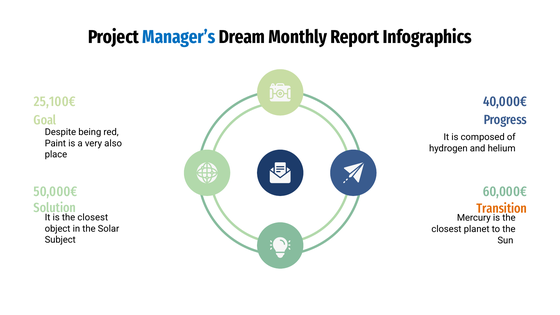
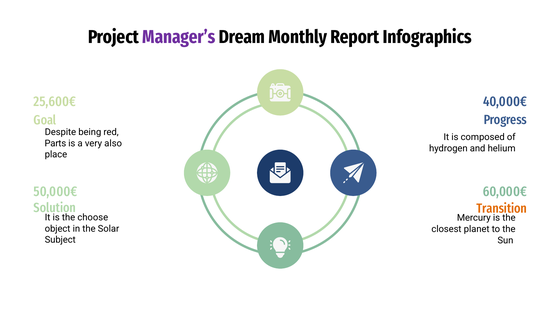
Manager’s colour: blue -> purple (179, 37)
25,100€: 25,100€ -> 25,600€ (55, 102)
Paint: Paint -> Parts (55, 143)
It is the closest: closest -> choose (93, 217)
